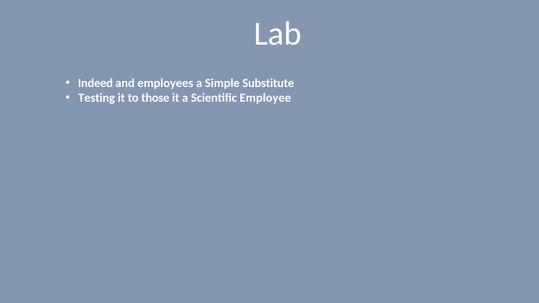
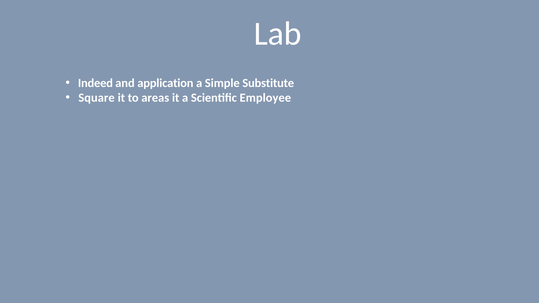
employees: employees -> application (165, 83)
Testing: Testing -> Square (97, 98)
those: those -> areas (155, 98)
